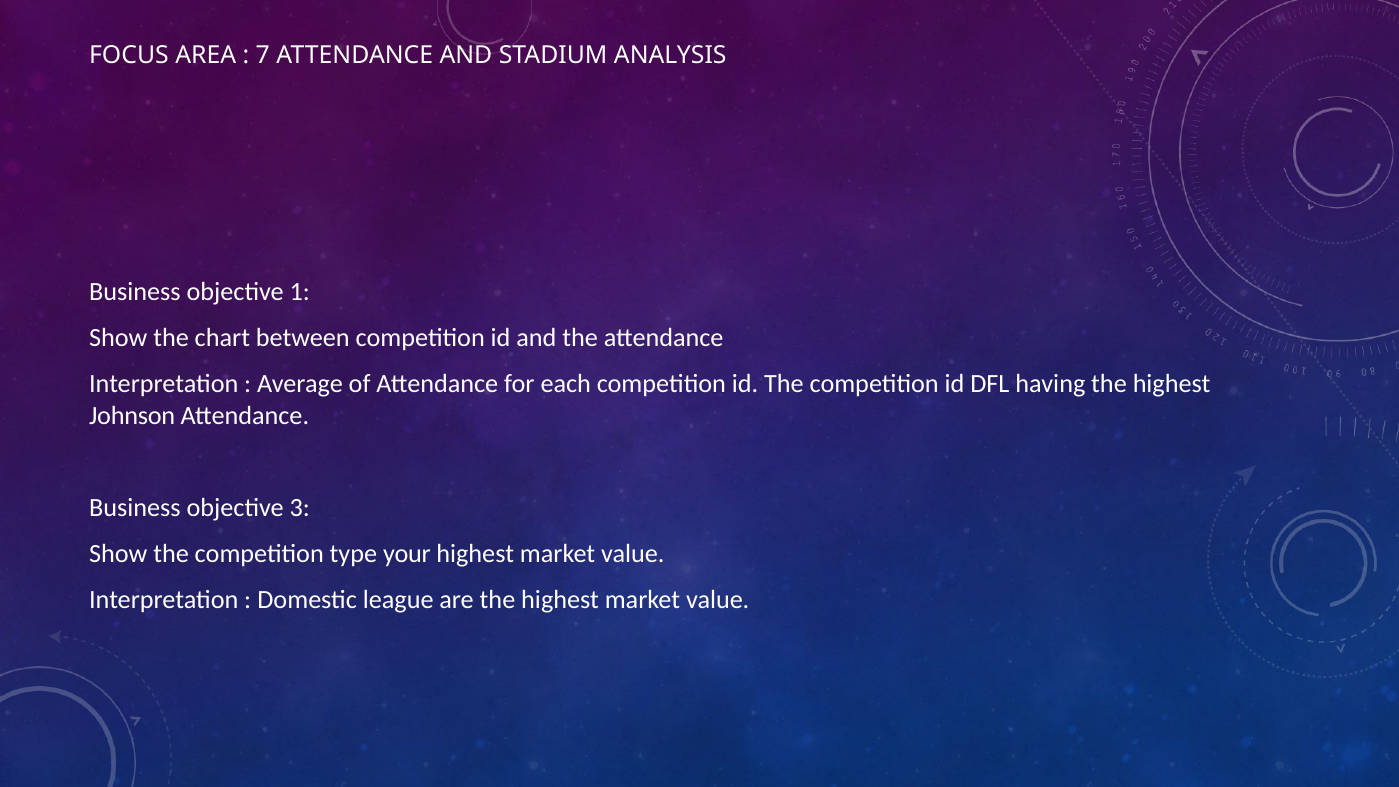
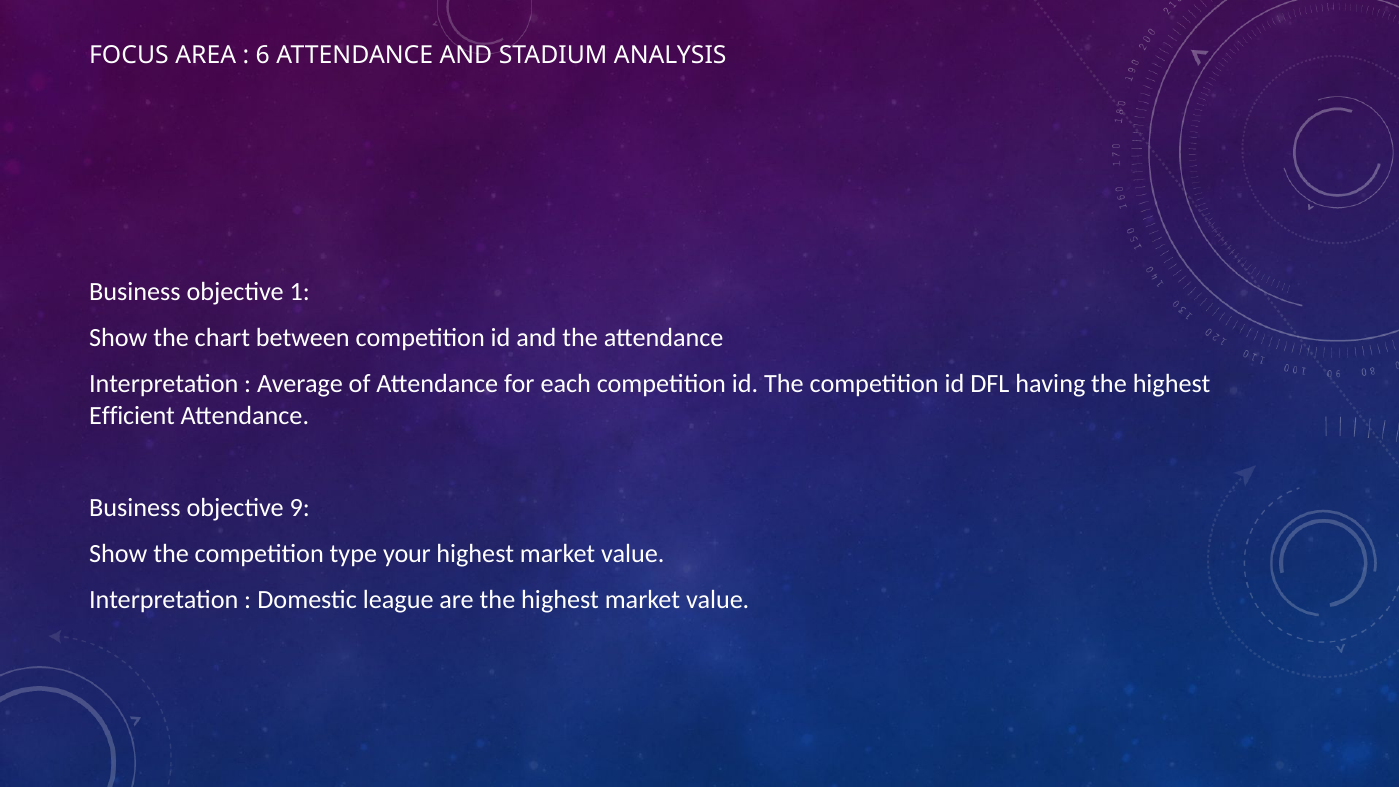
7: 7 -> 6 (263, 56)
Johnson: Johnson -> Efficient (132, 416)
3: 3 -> 9 (300, 508)
